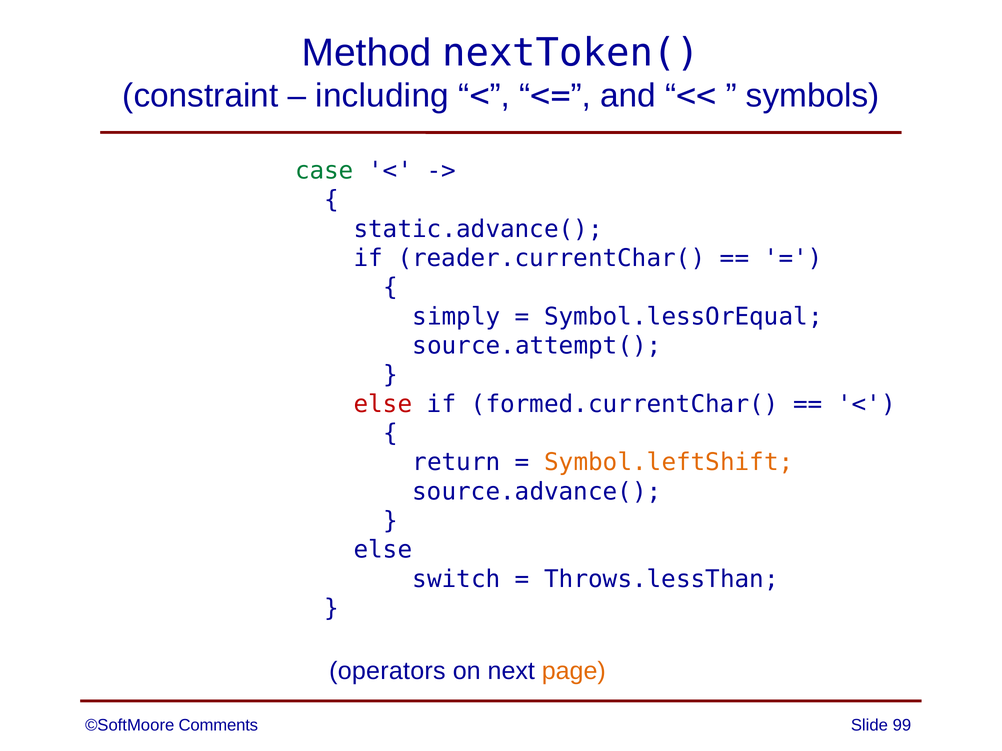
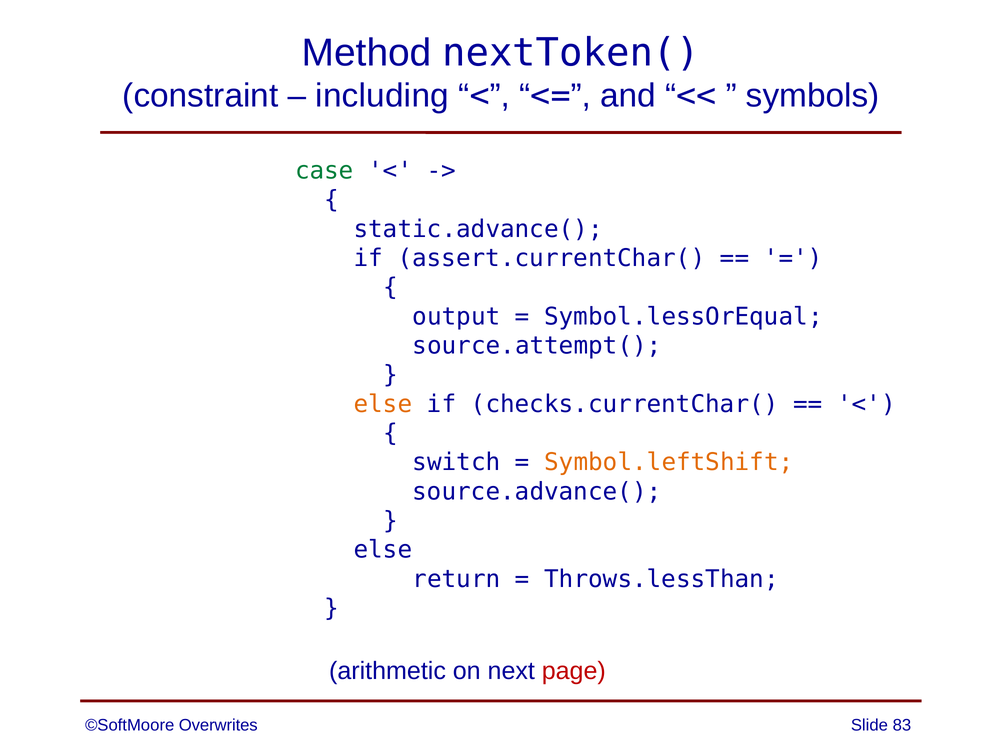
reader.currentChar(: reader.currentChar( -> assert.currentChar( (551, 258)
simply: simply -> output (456, 317)
else colour: red -> orange (383, 404)
formed.currentChar(: formed.currentChar( -> checks.currentChar( (625, 404)
return: return -> switch (456, 463)
switch: switch -> return (456, 579)
operators: operators -> arithmetic (387, 671)
page colour: orange -> red (574, 671)
Comments: Comments -> Overwrites (218, 726)
99: 99 -> 83 (902, 726)
